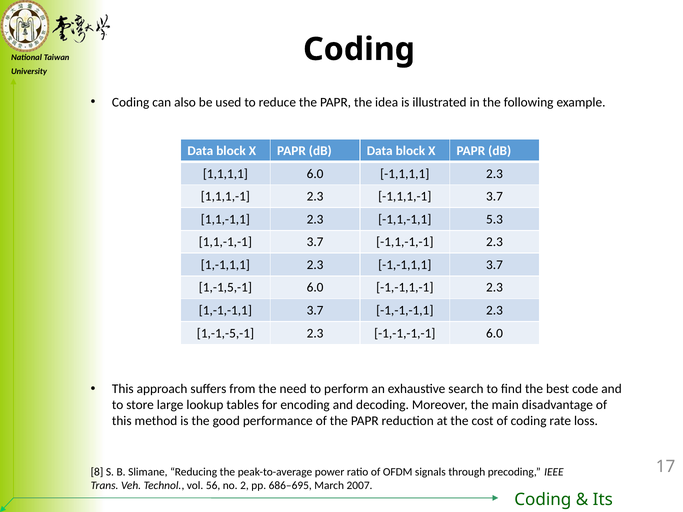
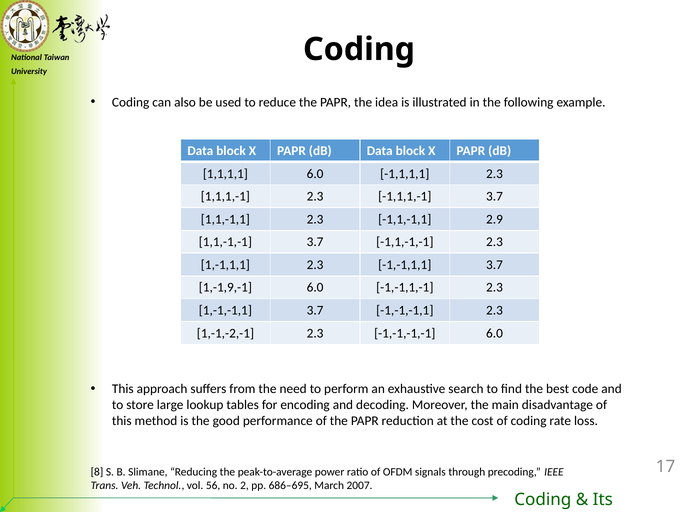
5.3: 5.3 -> 2.9 (494, 219)
1,-1,5,-1: 1,-1,5,-1 -> 1,-1,9,-1 (225, 288)
1,-1,-5,-1: 1,-1,-5,-1 -> 1,-1,-2,-1 (225, 333)
